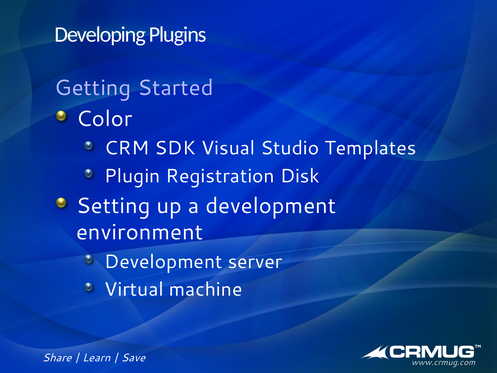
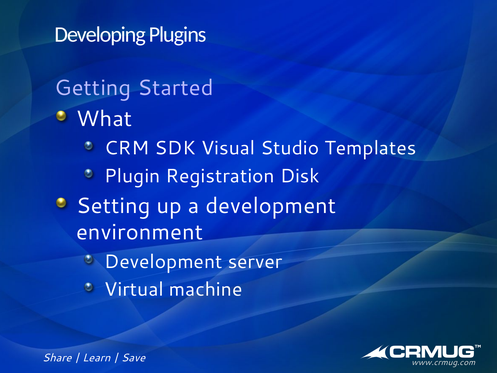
Color: Color -> What (104, 119)
